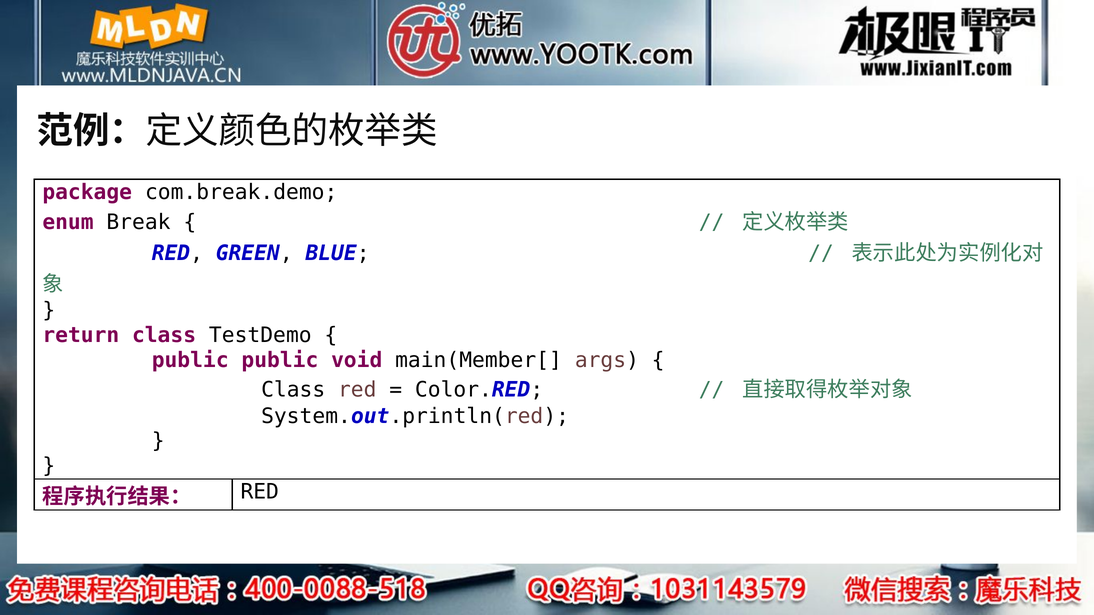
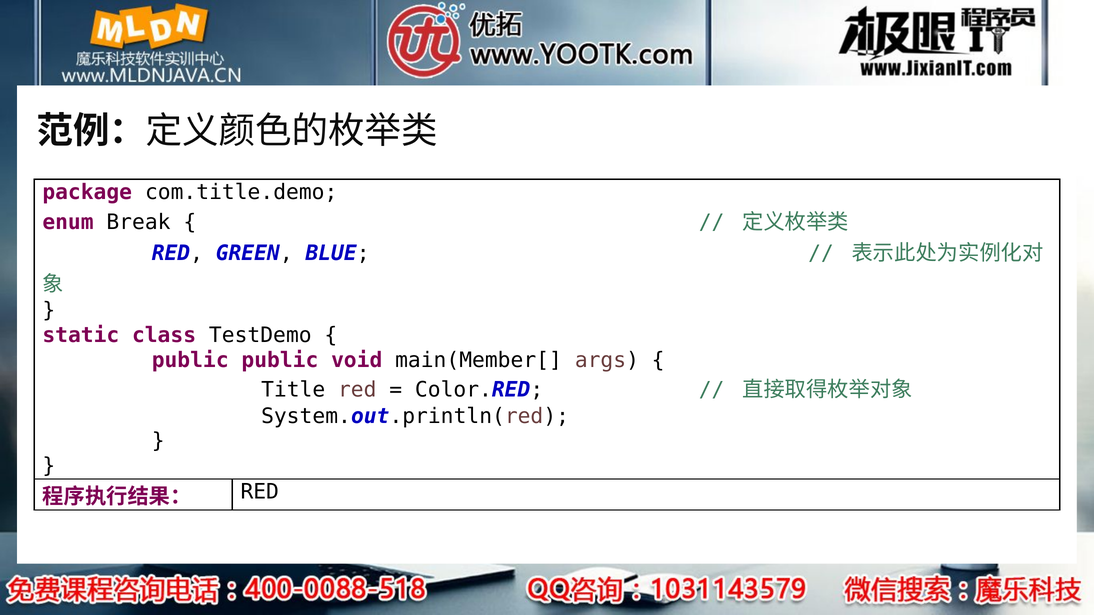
com.break.demo: com.break.demo -> com.title.demo (241, 192)
return: return -> static (81, 335)
Class: Class -> Title (293, 390)
